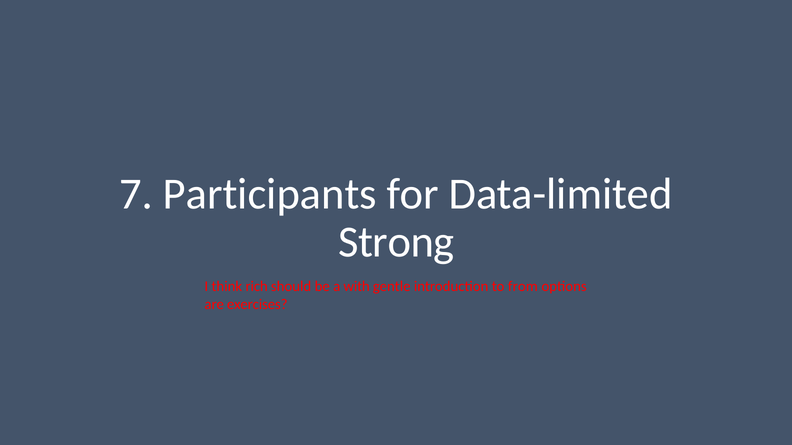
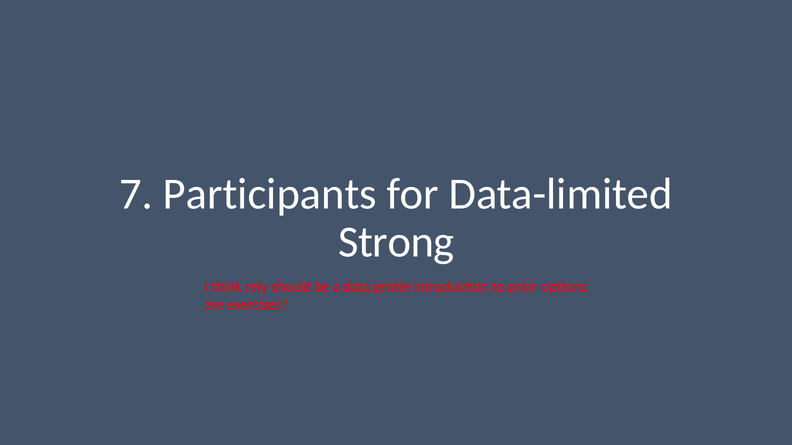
rich: rich -> rely (257, 287)
with: with -> data (357, 287)
from: from -> prior (523, 287)
